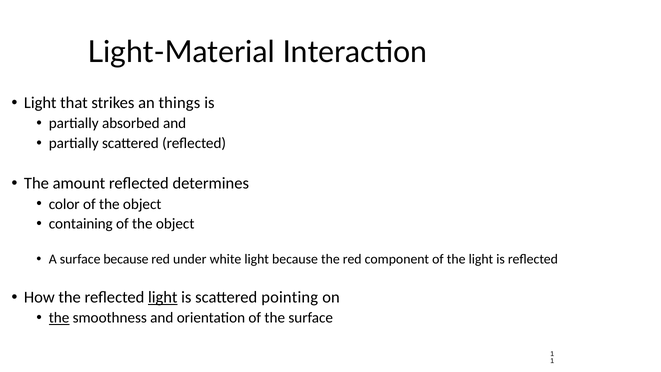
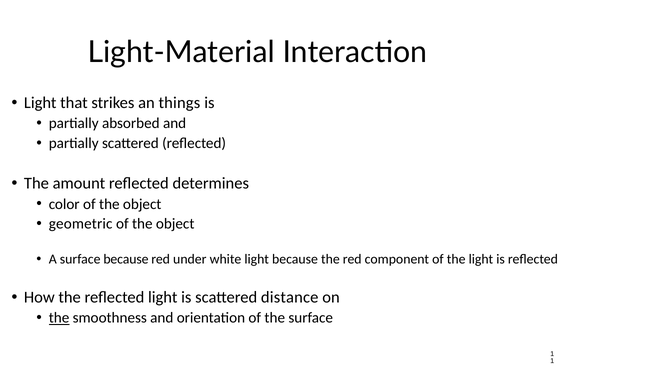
containing: containing -> geometric (81, 224)
light underline: present -> none (163, 297)
pointing: pointing -> distance (290, 297)
